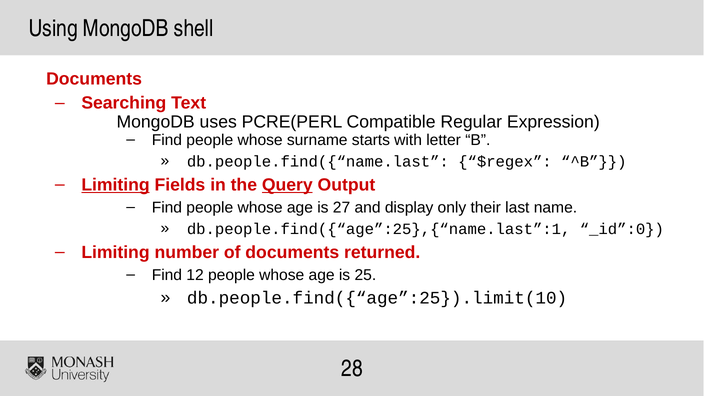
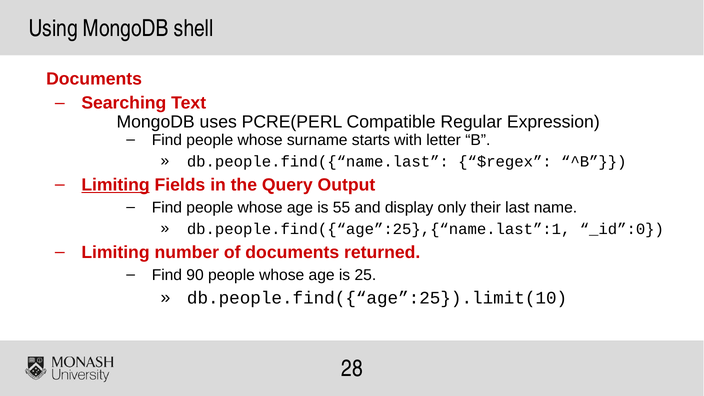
Query underline: present -> none (287, 185)
27: 27 -> 55 (342, 208)
12: 12 -> 90 (195, 275)
